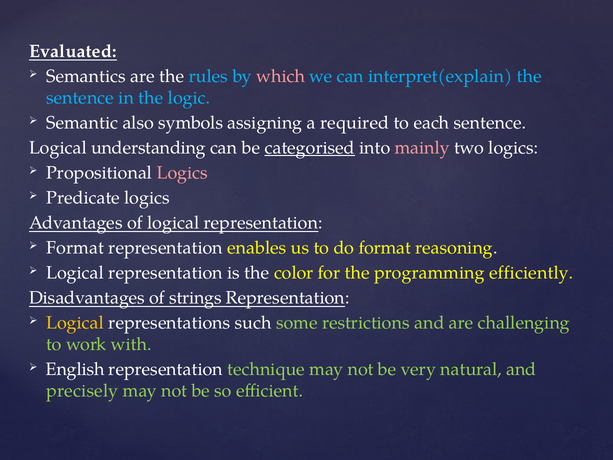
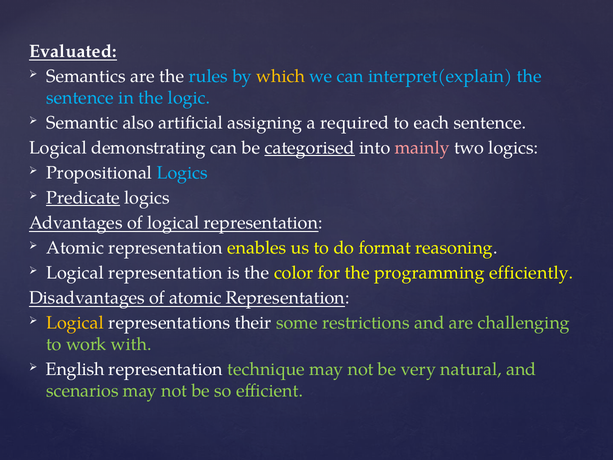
which colour: pink -> yellow (281, 76)
symbols: symbols -> artificial (191, 123)
understanding: understanding -> demonstrating (149, 148)
Logics colour: pink -> light blue (182, 173)
Predicate underline: none -> present (83, 198)
Format: Format -> Atomic (75, 248)
of strings: strings -> atomic (195, 298)
such: such -> their (253, 323)
precisely: precisely -> scenarios (82, 391)
